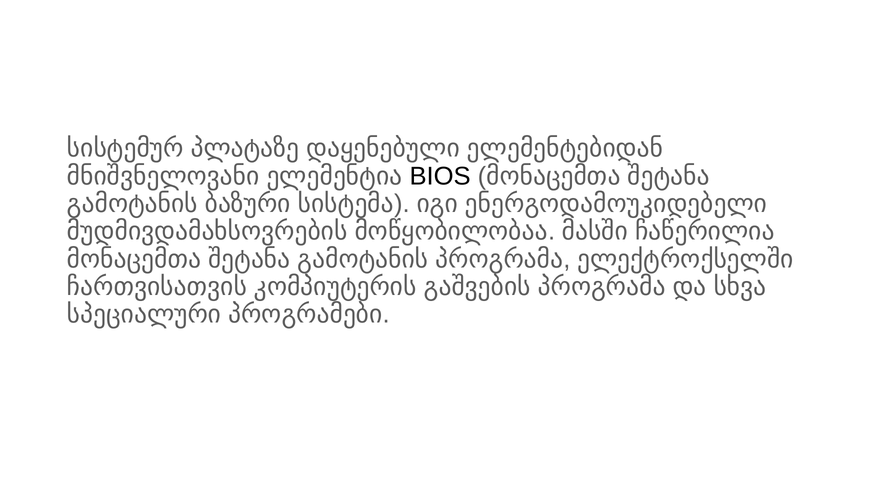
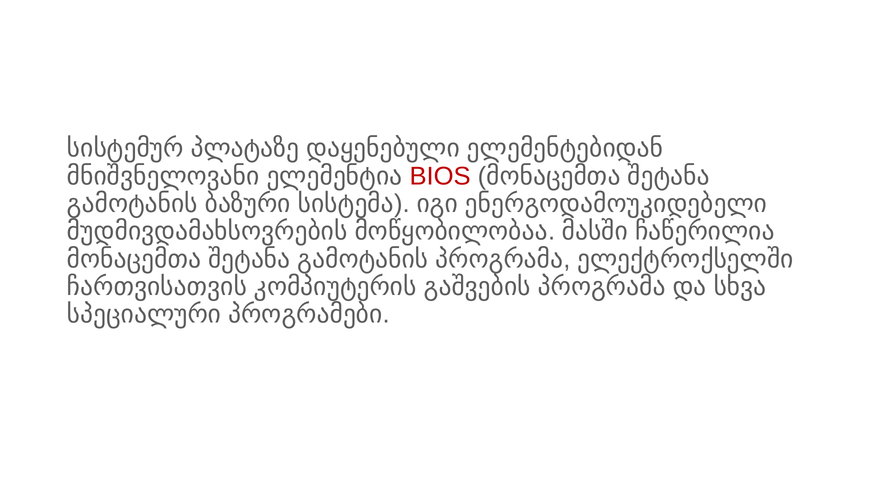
BIOS colour: black -> red (440, 176)
